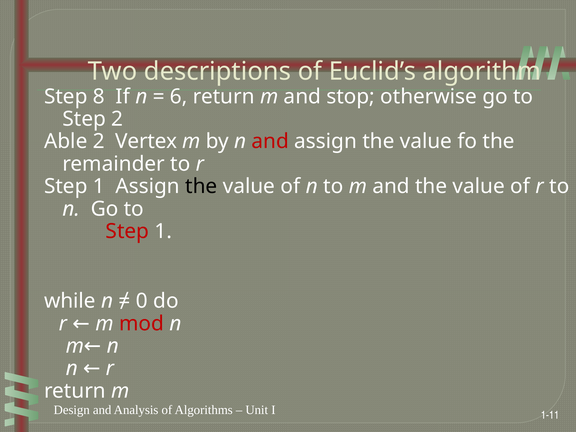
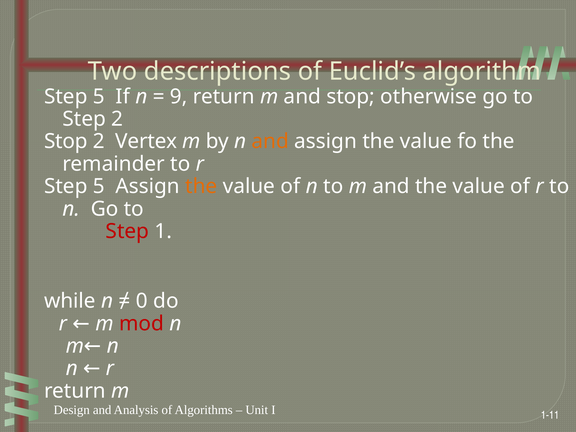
8: 8 -> 5 (99, 97)
6: 6 -> 9 (179, 97)
Able: Able -> Stop (66, 141)
and colour: red -> orange (270, 141)
1: 1 -> 5 (99, 186)
the colour: black -> orange (201, 186)
